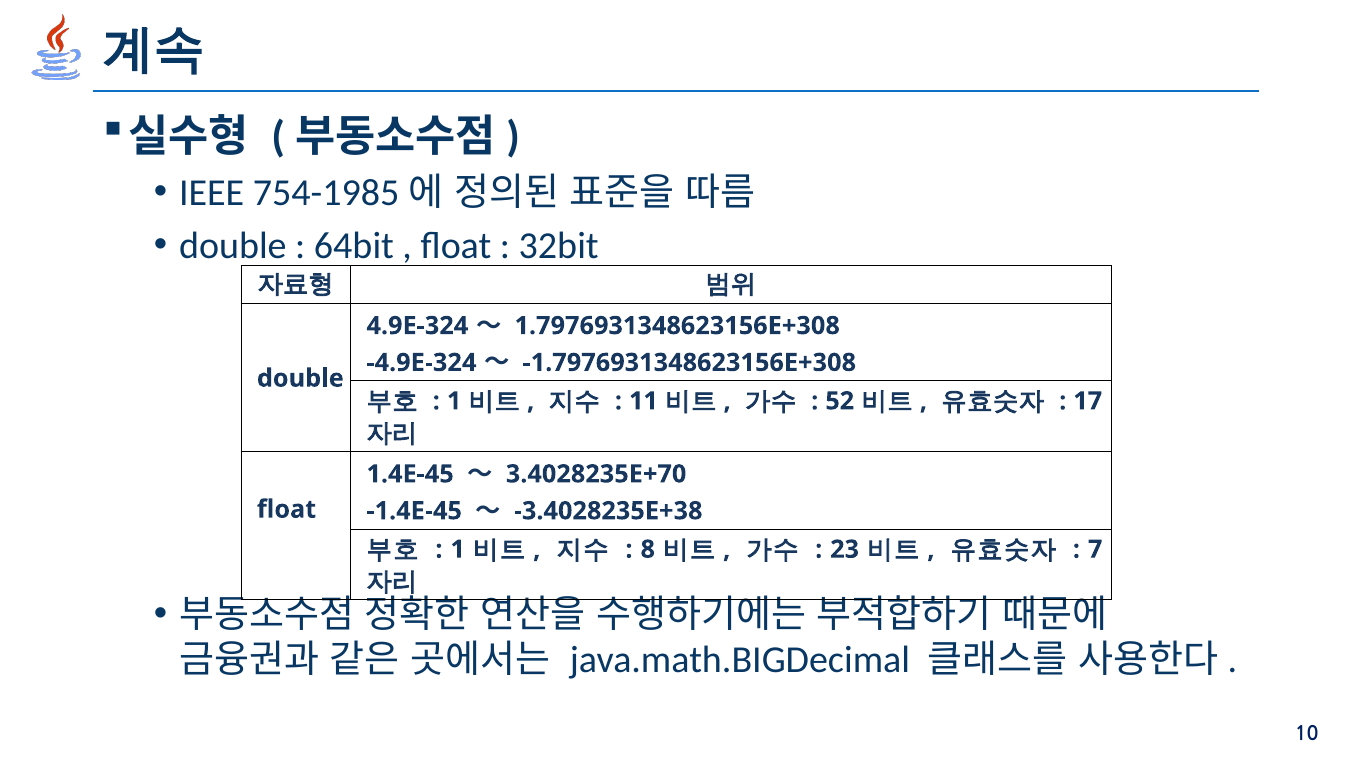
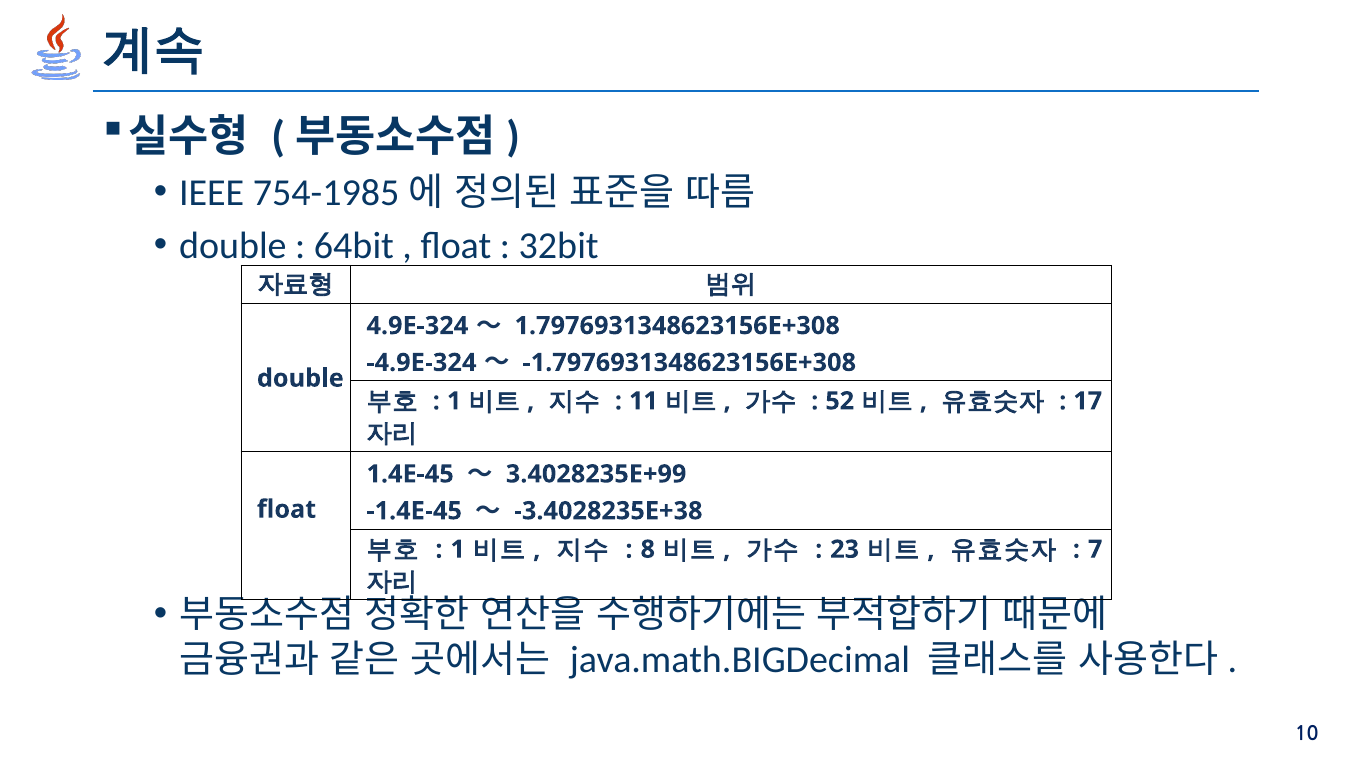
3.4028235E+70: 3.4028235E+70 -> 3.4028235E+99 (596, 474)
